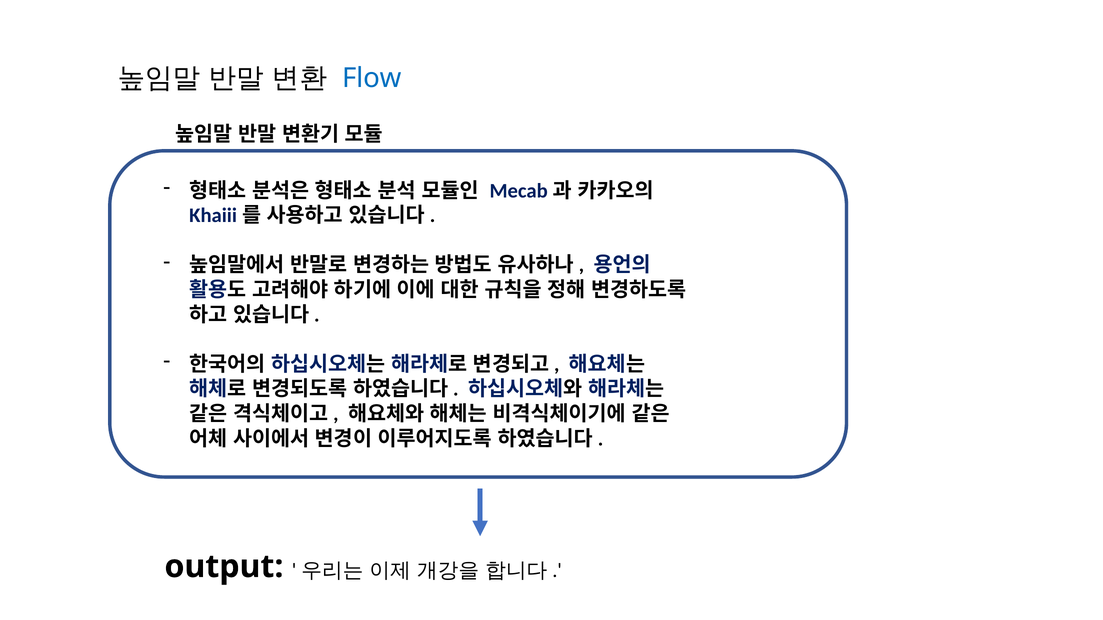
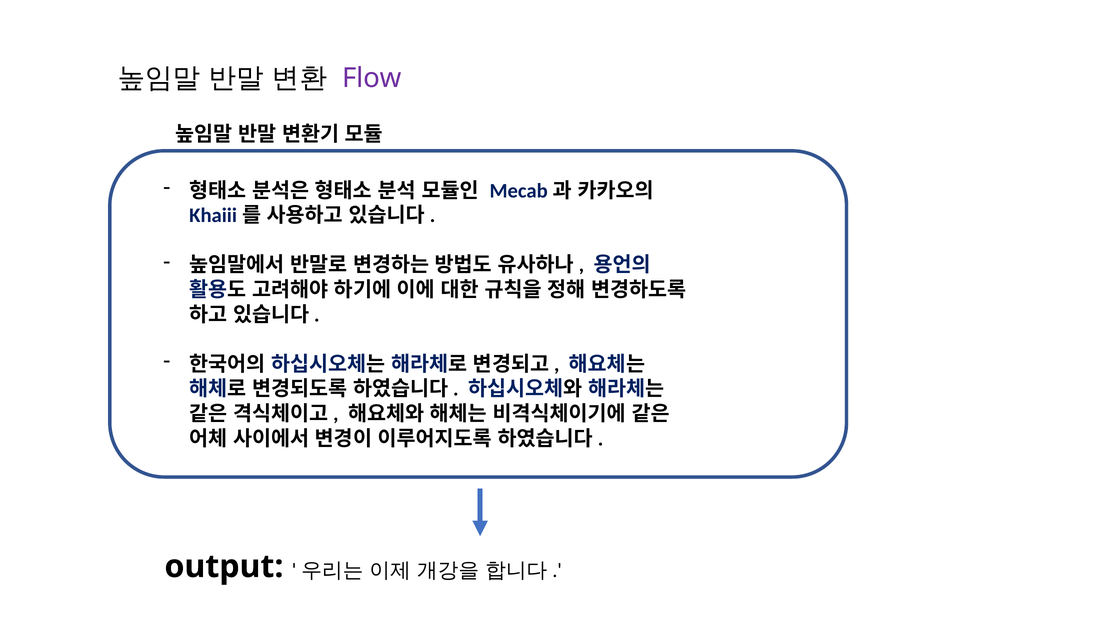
Flow colour: blue -> purple (372, 78)
